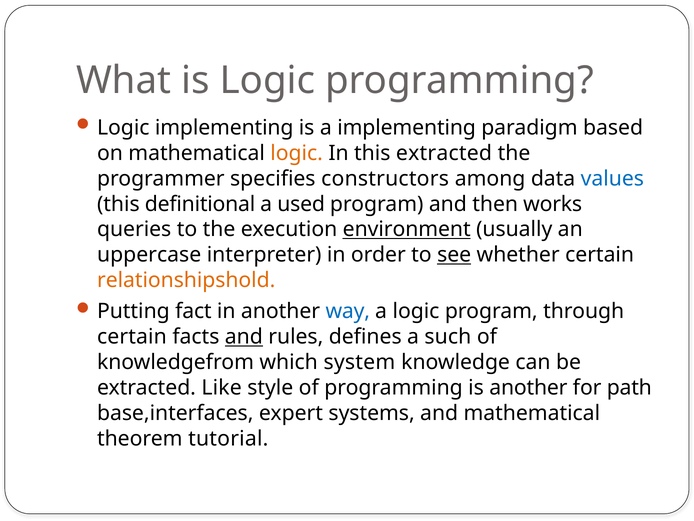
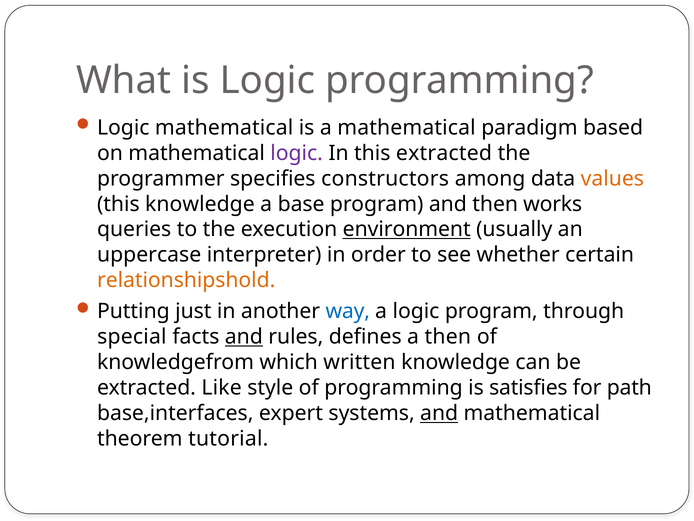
Logic implementing: implementing -> mathematical (224, 128)
a implementing: implementing -> mathematical (406, 128)
logic colour: orange -> purple (297, 153)
values colour: blue -> orange (612, 178)
this definitional: definitional -> knowledge (200, 204)
used: used -> base (301, 204)
see underline: present -> none (454, 255)
fact: fact -> just (193, 311)
certain: certain -> special (132, 337)
a such: such -> then (448, 337)
system: system -> written (359, 362)
is another: another -> satisfies (528, 387)
and underline: none -> present (439, 413)
